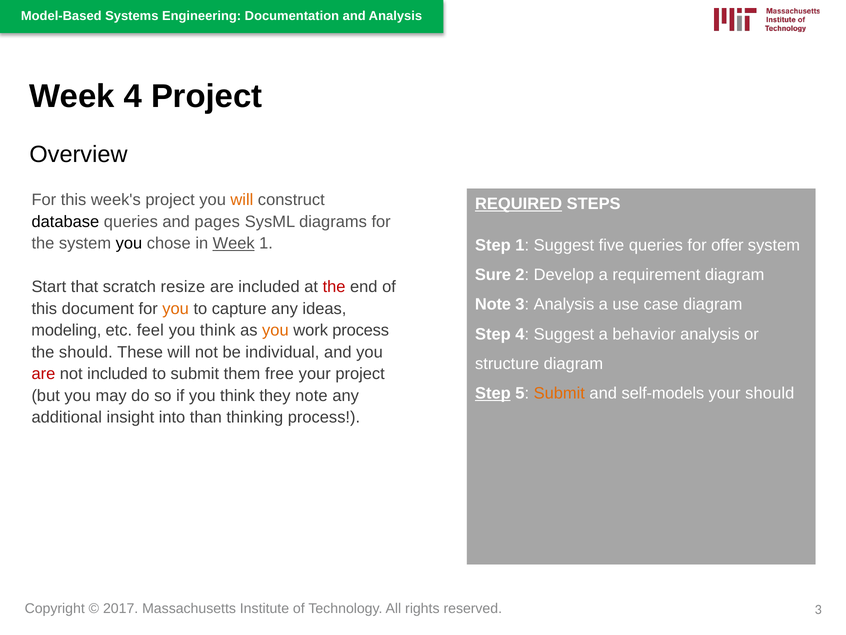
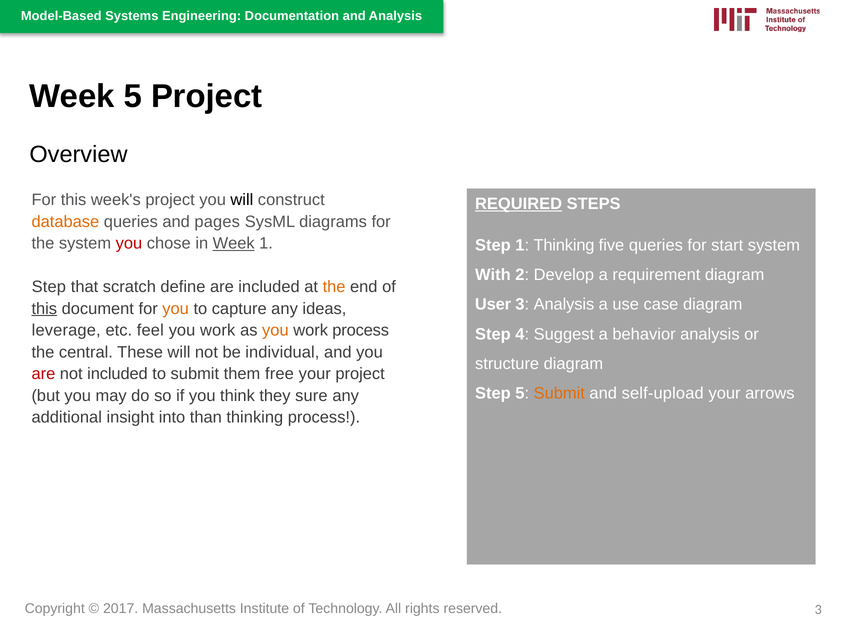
Week 4: 4 -> 5 (133, 96)
will colour: orange -> black (242, 200)
database colour: black -> orange (65, 222)
you colour: black -> red (129, 243)
1 Suggest: Suggest -> Thinking (564, 245)
offer: offer -> start (727, 245)
Sure: Sure -> With (493, 275)
Start: Start -> Step (49, 287)
resize: resize -> define (183, 287)
the colour: red -> orange (334, 287)
Note: Note -> User (493, 304)
this underline: none -> present (44, 308)
modeling: modeling -> leverage (66, 330)
think: think -> work (218, 330)
the should: should -> central (86, 352)
Step underline: present -> none (493, 393)
self-models: self-models -> self-upload (663, 393)
your should: should -> arrows (770, 393)
they note: note -> sure (311, 395)
